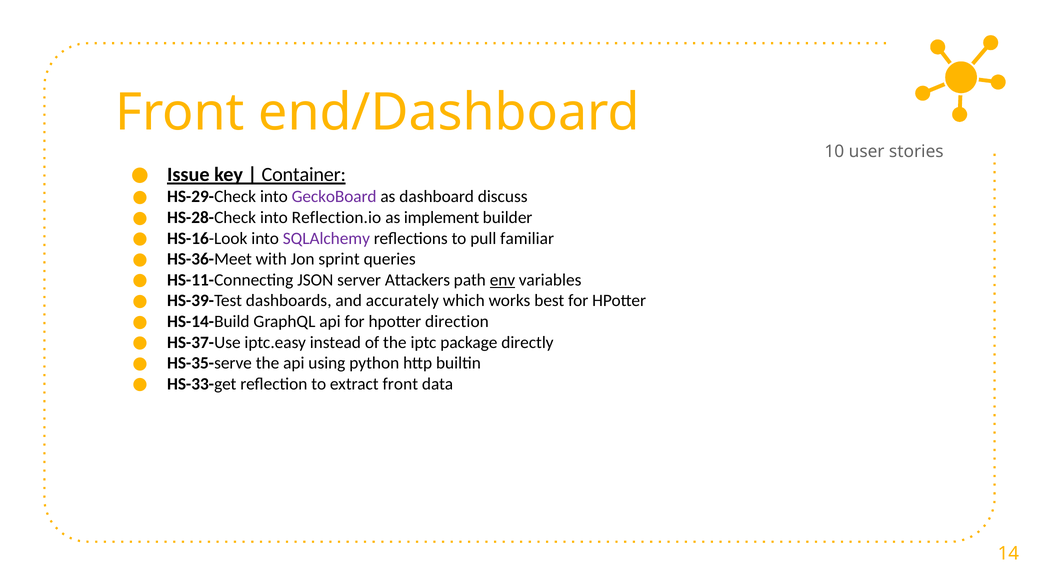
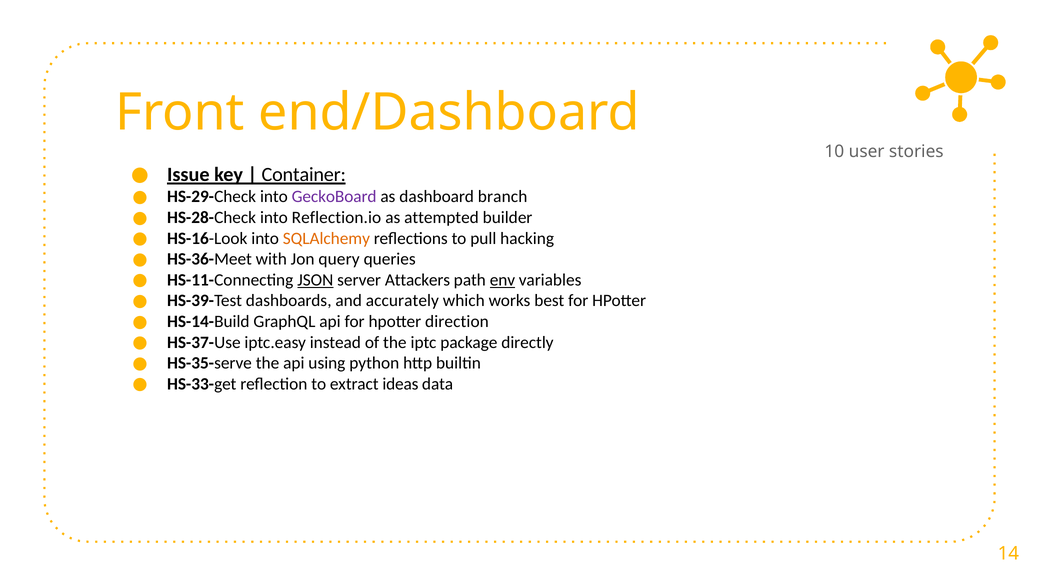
discuss: discuss -> branch (503, 197)
implement: implement -> attempted (441, 217)
SQLAlchemy colour: purple -> orange (326, 238)
familiar: familiar -> hacking (527, 238)
sprint: sprint -> query (339, 259)
JSON underline: none -> present (315, 280)
extract front: front -> ideas (400, 384)
